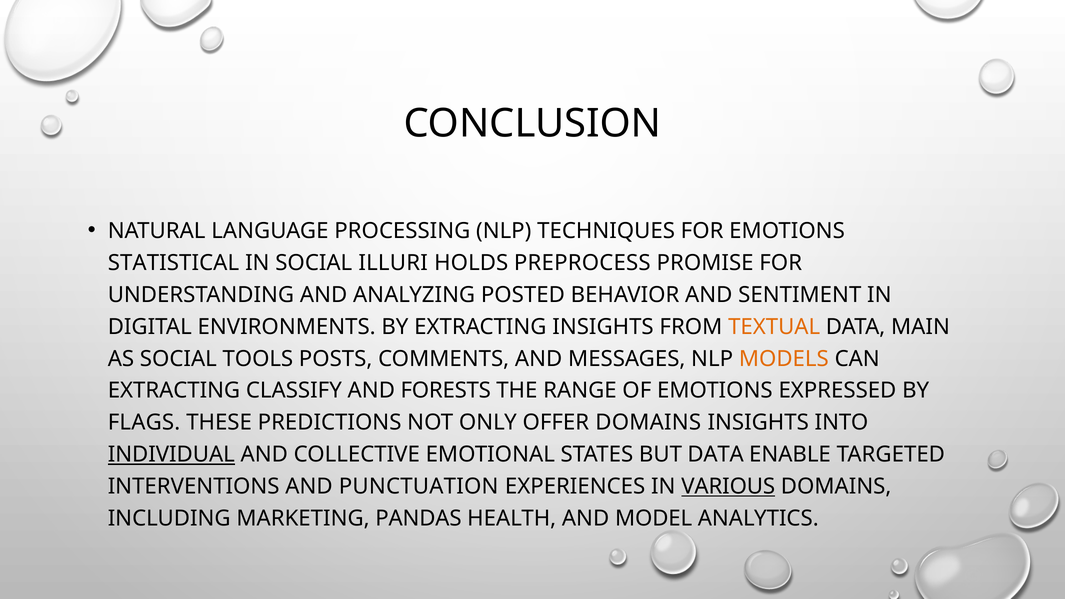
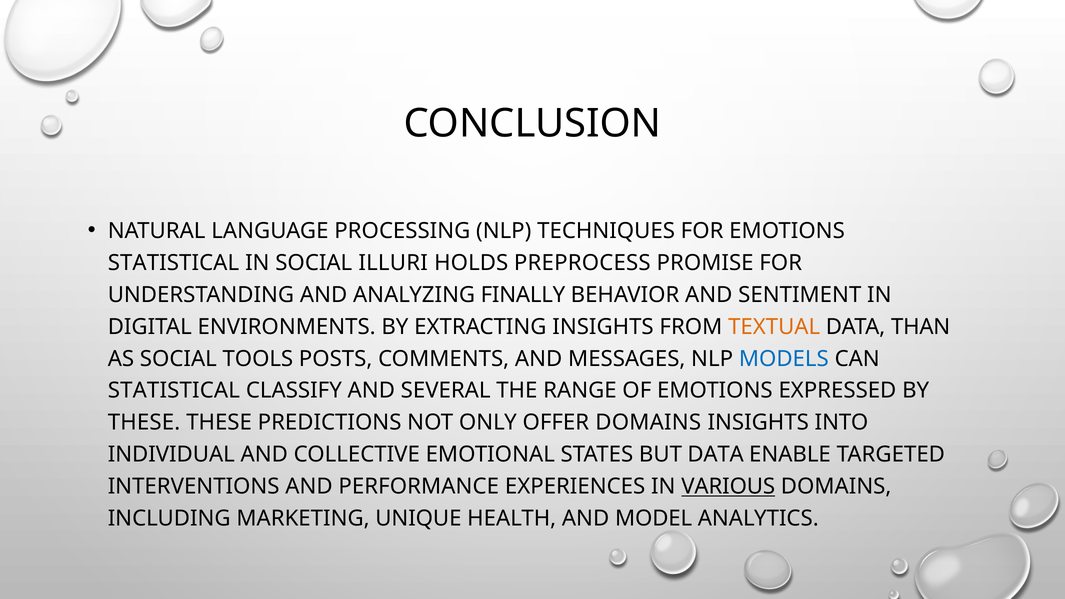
POSTED: POSTED -> FINALLY (523, 295)
MAIN: MAIN -> THAN (921, 327)
MODELS colour: orange -> blue (784, 359)
EXTRACTING: EXTRACTING -> STATISTICAL (174, 391)
FORESTS: FORESTS -> SEVERAL (446, 391)
FLAGS: FLAGS -> THESE (144, 423)
INDIVIDUAL underline: present -> none (171, 455)
PUNCTUATION: PUNCTUATION -> PERFORMANCE (419, 487)
PANDAS: PANDAS -> UNIQUE (418, 518)
